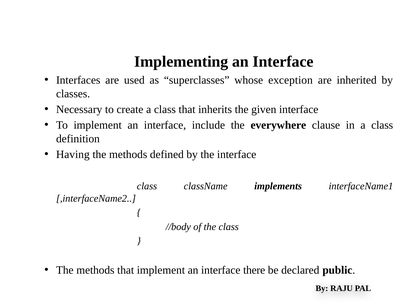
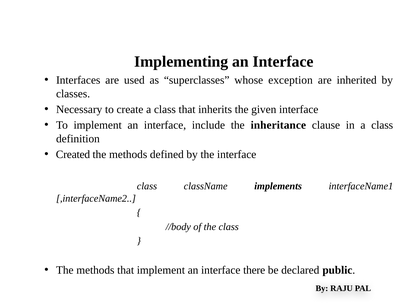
everywhere: everywhere -> inheritance (278, 125)
Having: Having -> Created (73, 154)
